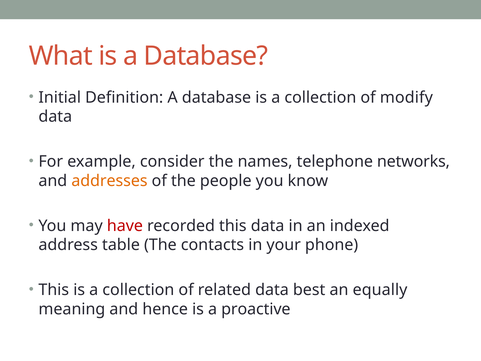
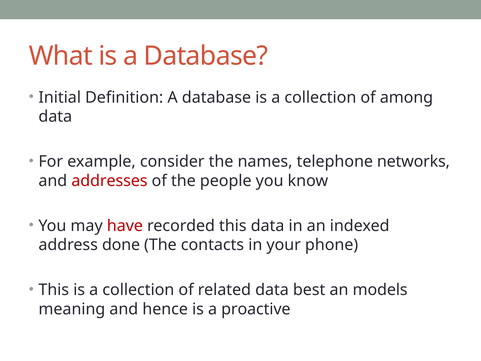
modify: modify -> among (406, 97)
addresses colour: orange -> red (109, 181)
table: table -> done (121, 245)
equally: equally -> models (380, 290)
